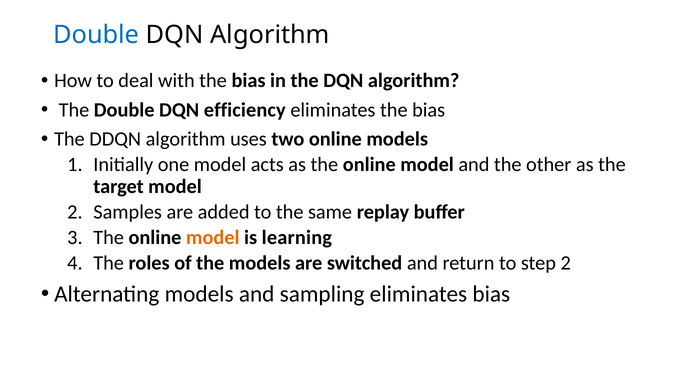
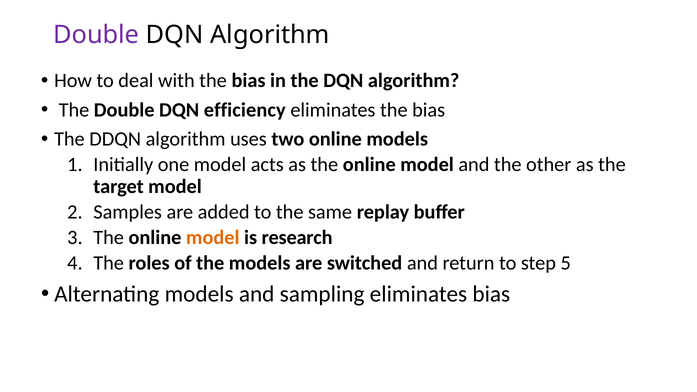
Double colour: blue -> purple (96, 35)
learning: learning -> research (297, 238)
step 2: 2 -> 5 (566, 263)
